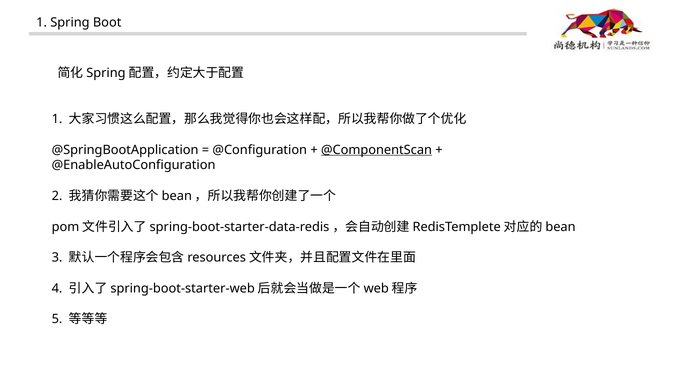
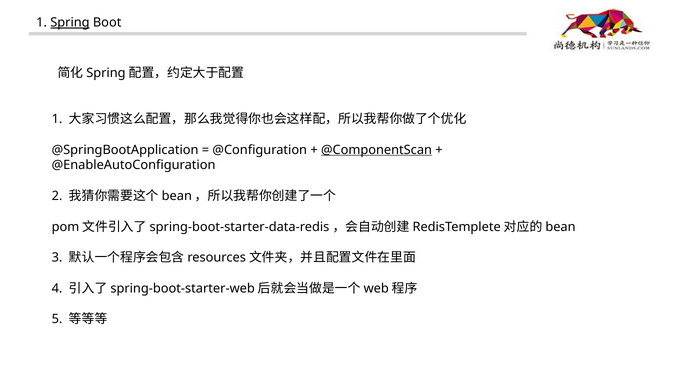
Spring underline: none -> present (70, 22)
